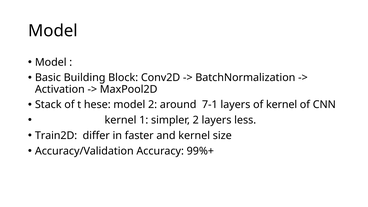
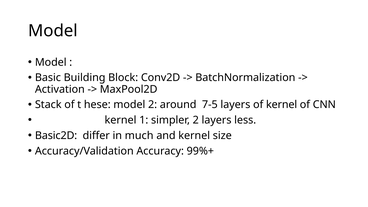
7-1: 7-1 -> 7-5 (210, 105)
Train2D: Train2D -> Basic2D (56, 136)
faster: faster -> much (139, 136)
